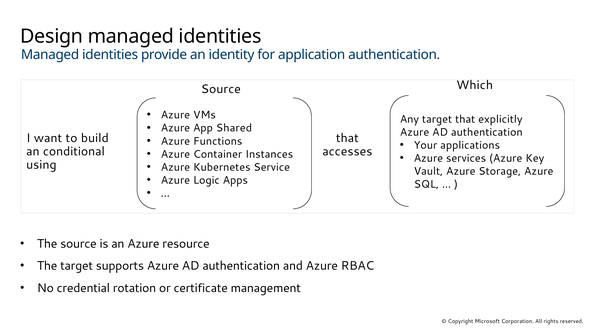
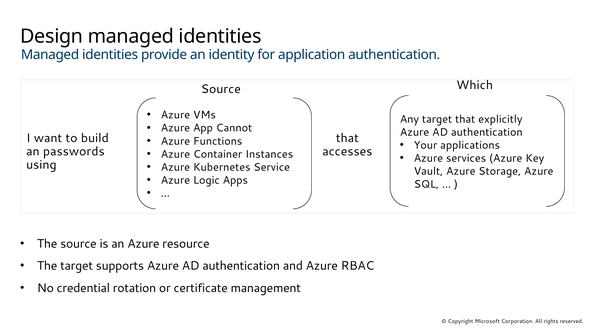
Shared: Shared -> Cannot (234, 128)
conditional: conditional -> passwords (74, 152)
